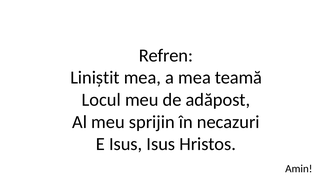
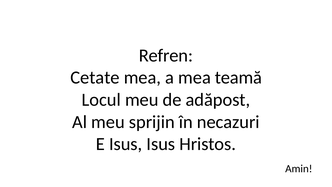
Liniștit: Liniștit -> Cetate (95, 78)
